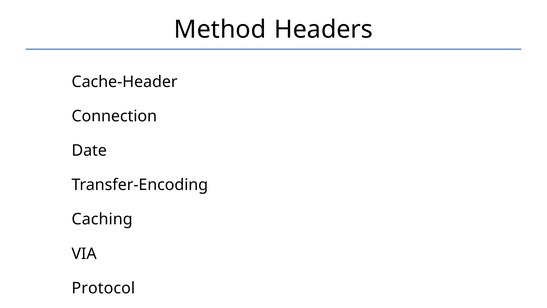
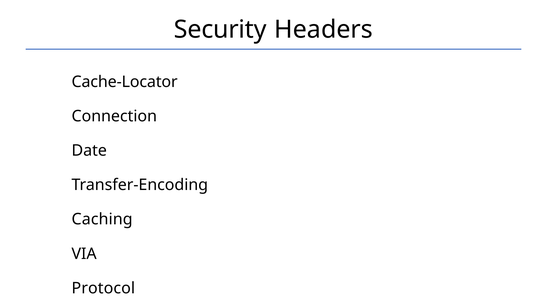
Method: Method -> Security (220, 30)
Cache-Header: Cache-Header -> Cache-Locator (125, 82)
